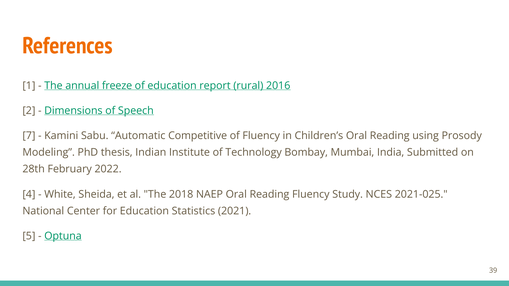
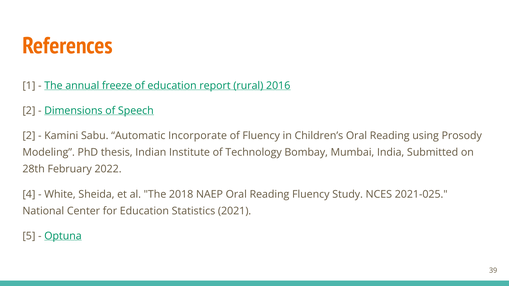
7: 7 -> 2 (29, 136)
Competitive: Competitive -> Incorporate (198, 136)
